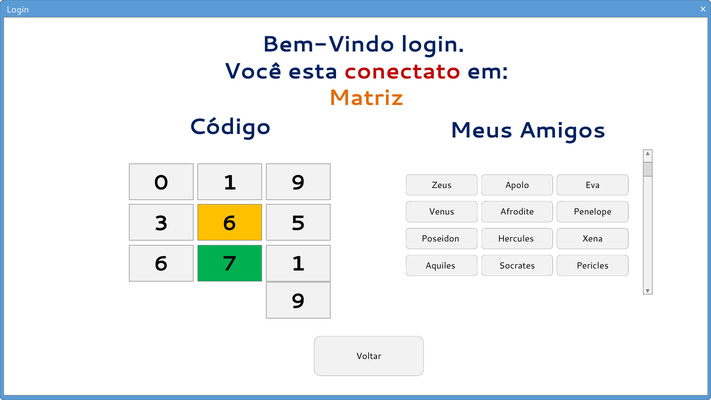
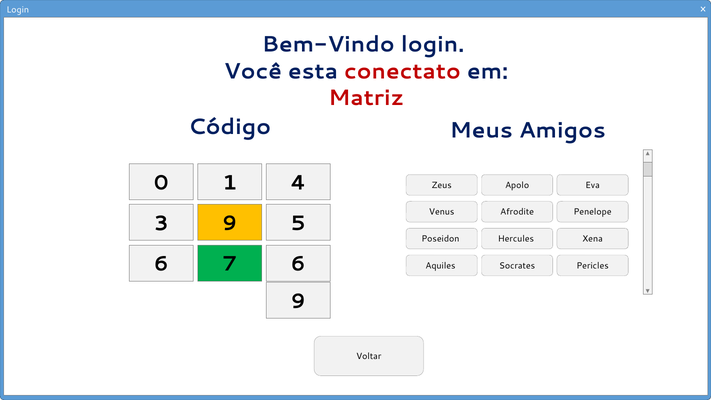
Matriz colour: orange -> red (366, 98)
1 9: 9 -> 4 (298, 183)
3 6: 6 -> 9 (230, 223)
7 1: 1 -> 6 (298, 264)
